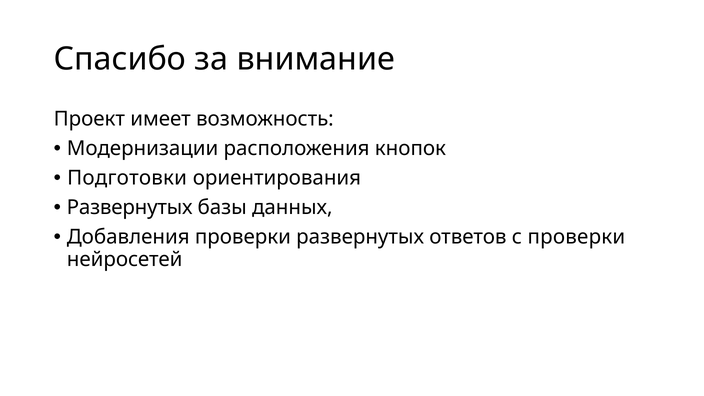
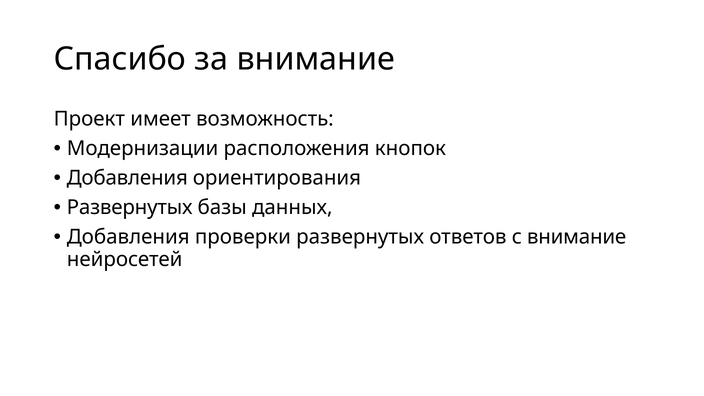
Подготовки: Подготовки -> Добавления (127, 178)
с проверки: проверки -> внимание (577, 237)
